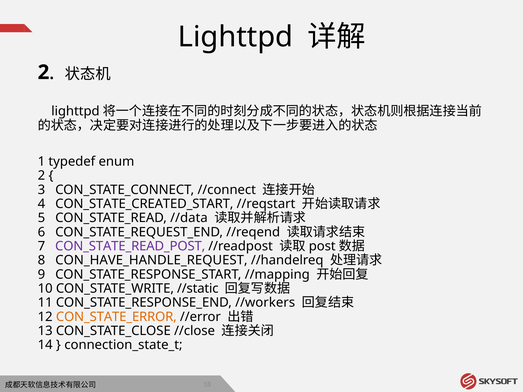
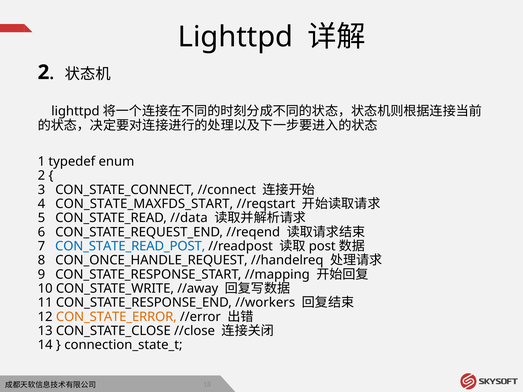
CON_STATE_CREATED_START: CON_STATE_CREATED_START -> CON_STATE_MAXFDS_START (144, 204)
CON_STATE_READ_POST colour: purple -> blue (130, 246)
CON_HAVE_HANDLE_REQUEST: CON_HAVE_HANDLE_REQUEST -> CON_ONCE_HANDLE_REQUEST (151, 260)
//static: //static -> //away (198, 289)
